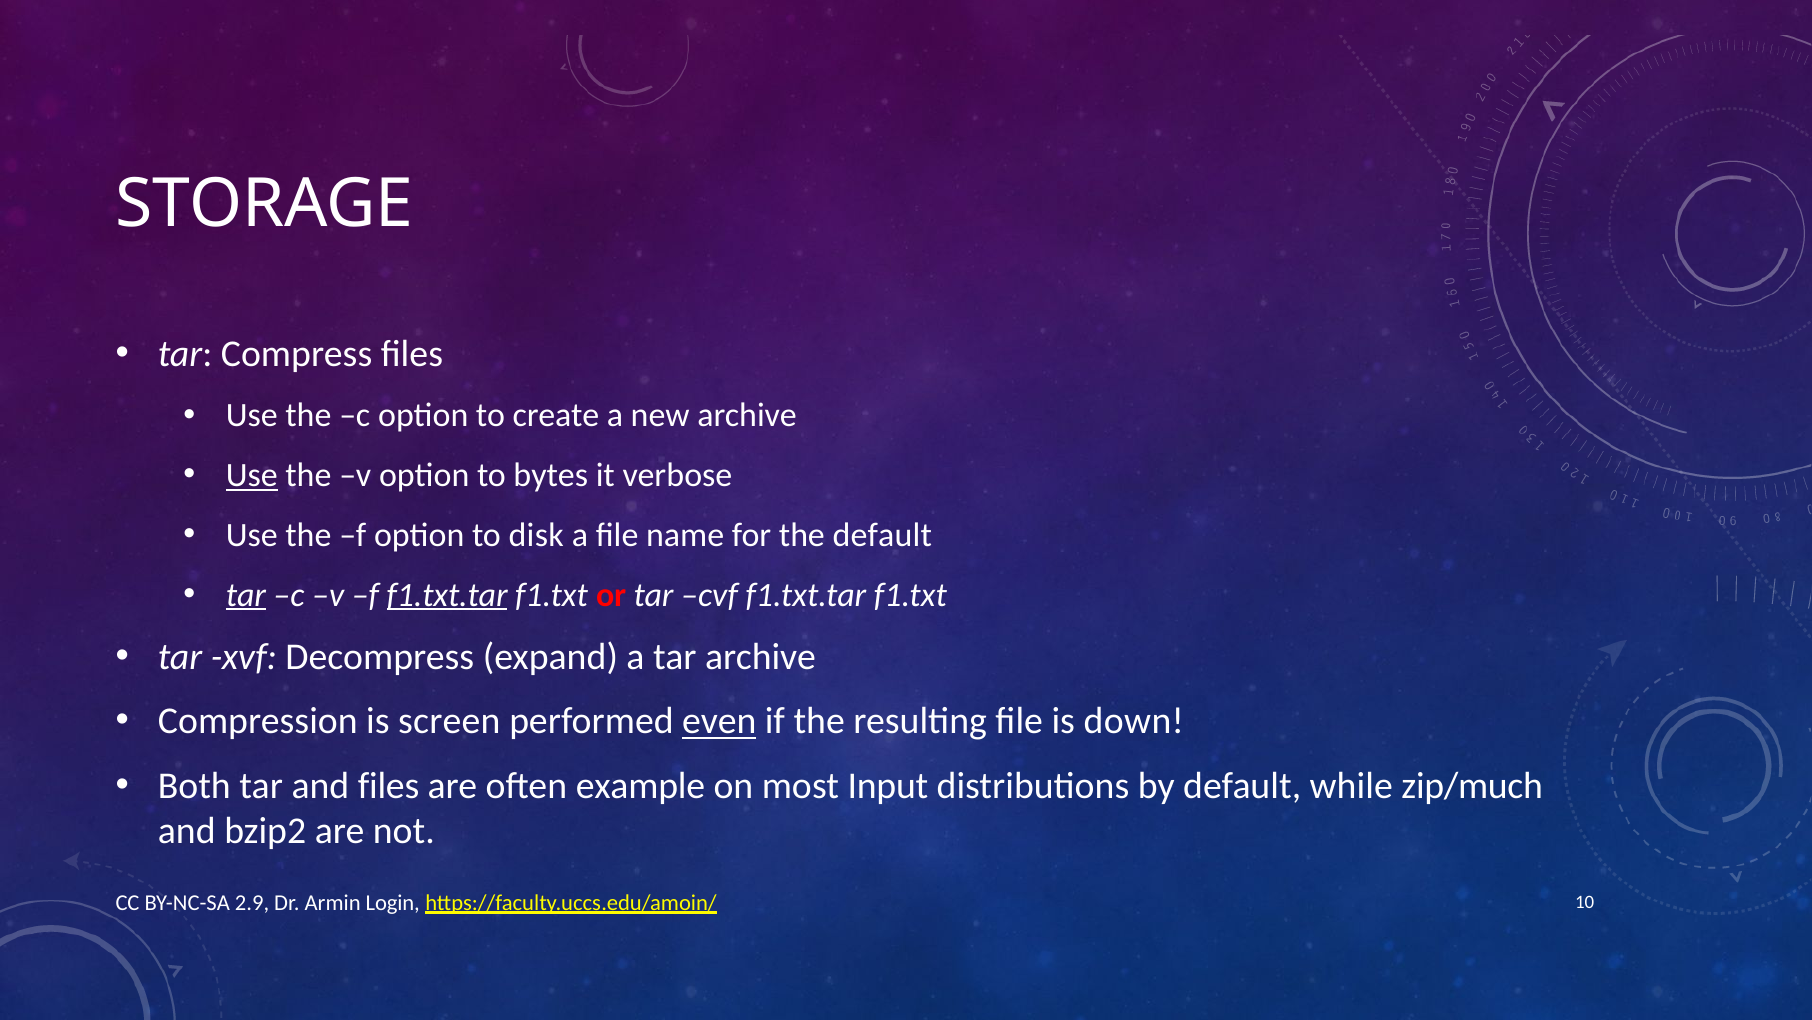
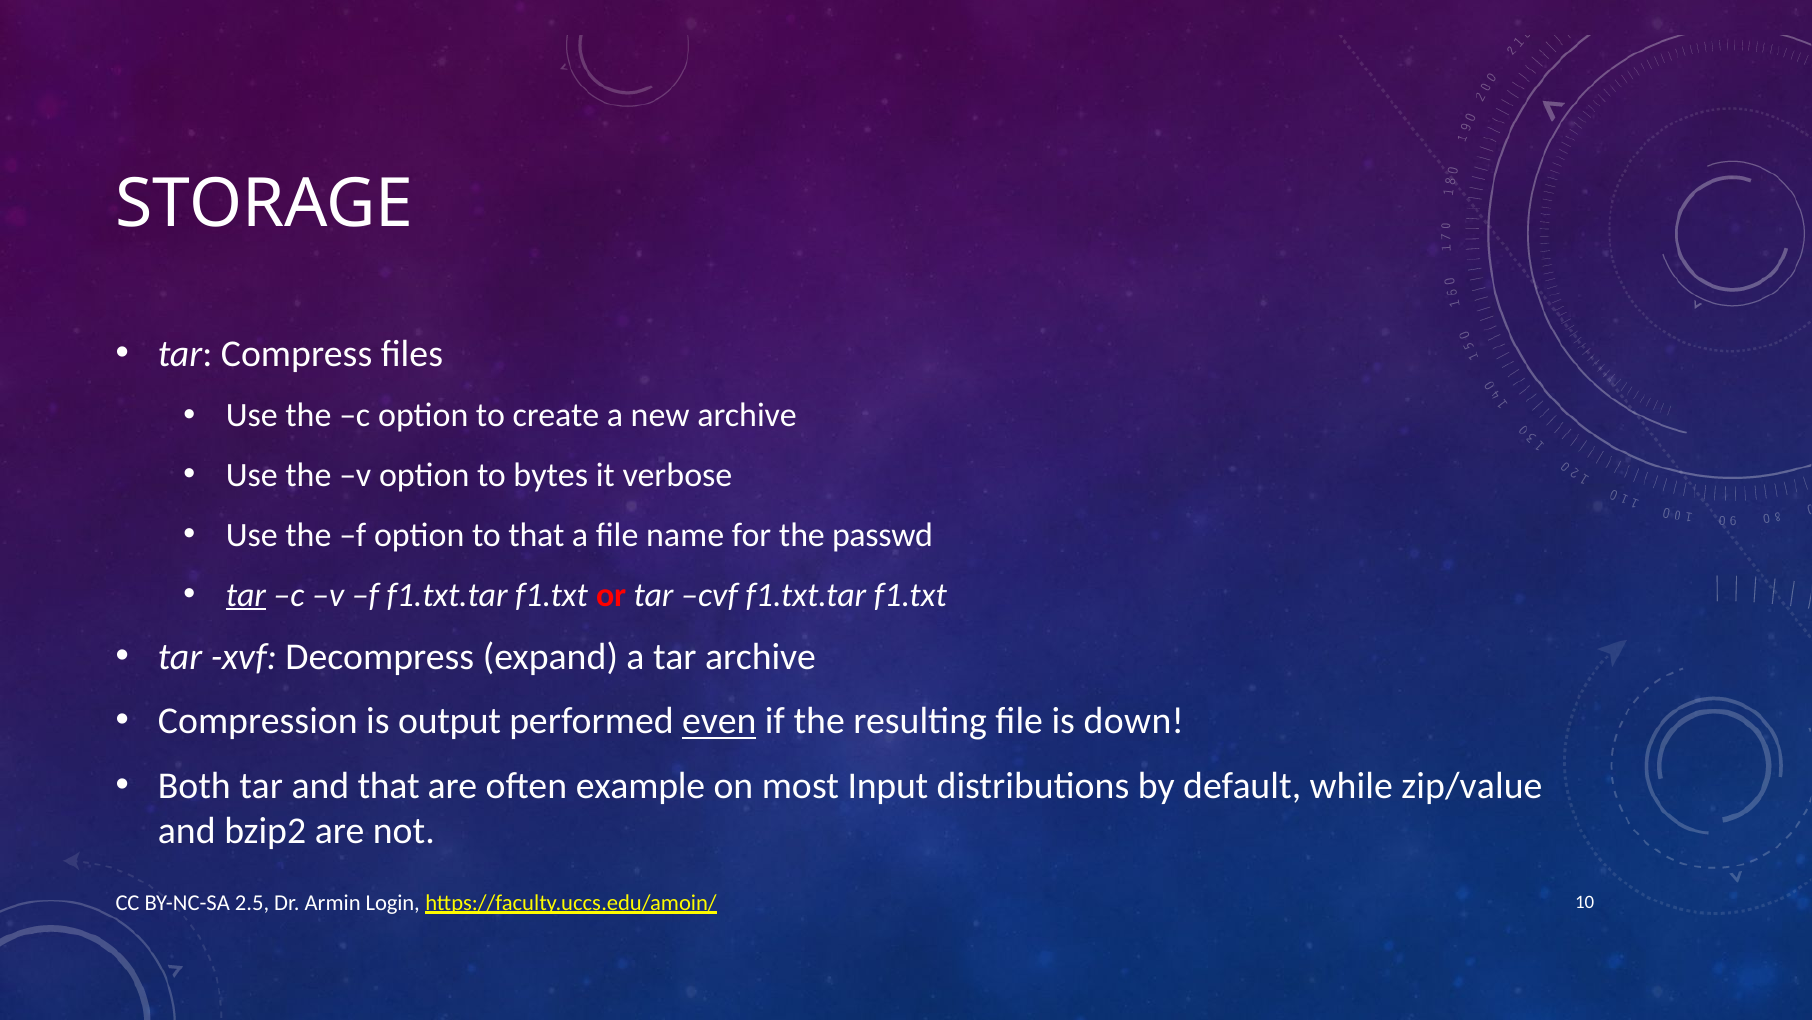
Use underline: present -> none (252, 475)
to disk: disk -> that (537, 535)
the default: default -> passwd (883, 535)
f1.txt.tar underline: present -> none (447, 594)
screen: screen -> output (450, 721)
and files: files -> that (389, 785)
zip/much: zip/much -> zip/value (1472, 785)
2.9: 2.9 -> 2.5 (252, 902)
